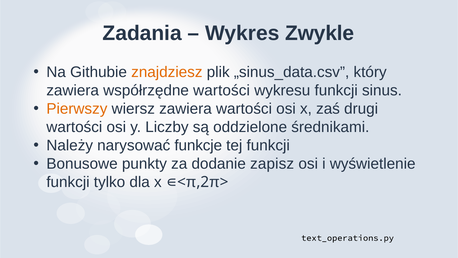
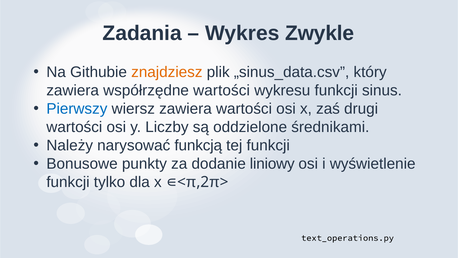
Pierwszy colour: orange -> blue (77, 109)
funkcje: funkcje -> funkcją (198, 145)
zapisz: zapisz -> liniowy (272, 164)
